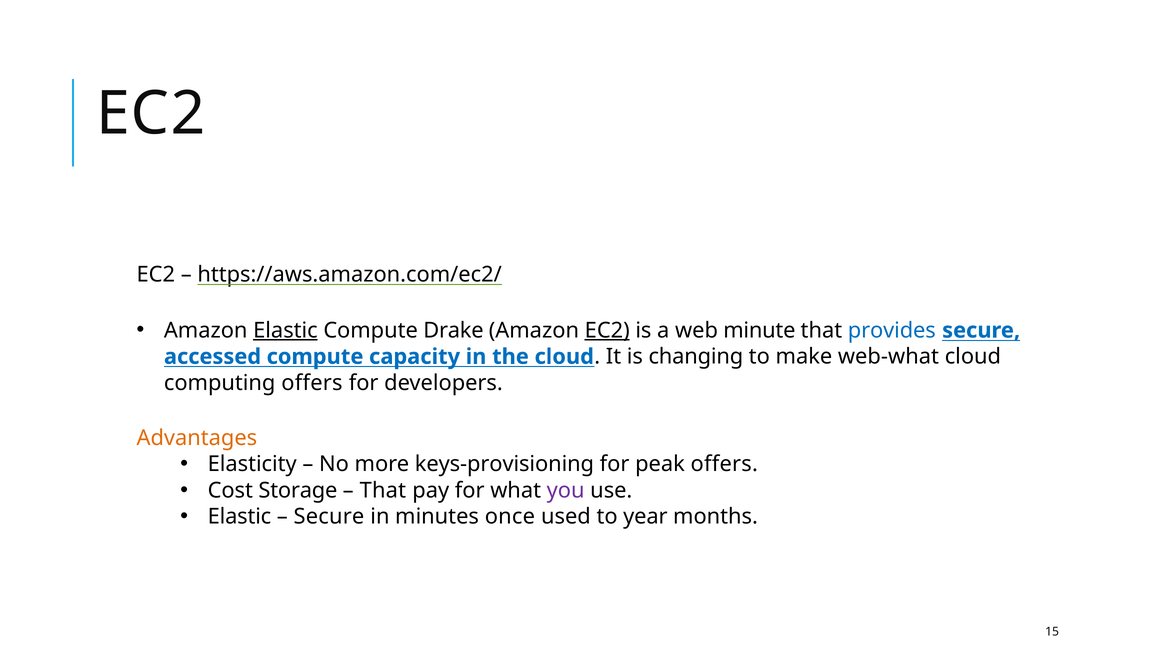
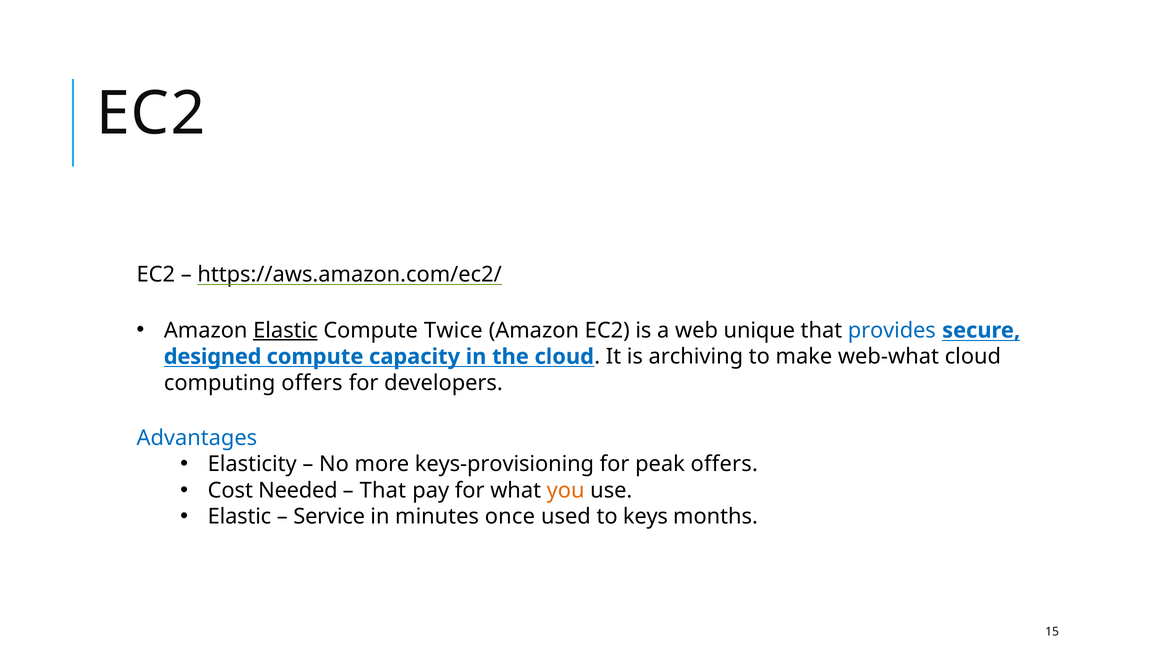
Drake: Drake -> Twice (453, 330)
EC2 underline: present -> none (607, 330)
minute: minute -> unique (759, 330)
accessed: accessed -> designed (213, 357)
changing: changing -> archiving (696, 357)
Advantages colour: orange -> blue (197, 438)
Storage: Storage -> Needed (298, 490)
you colour: purple -> orange (566, 490)
Secure: Secure -> Service (329, 517)
year: year -> keys (645, 517)
